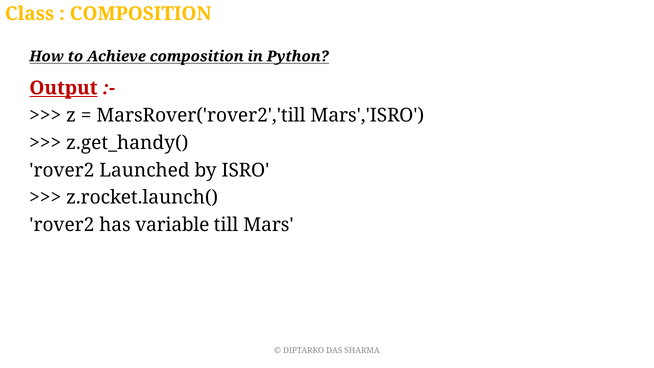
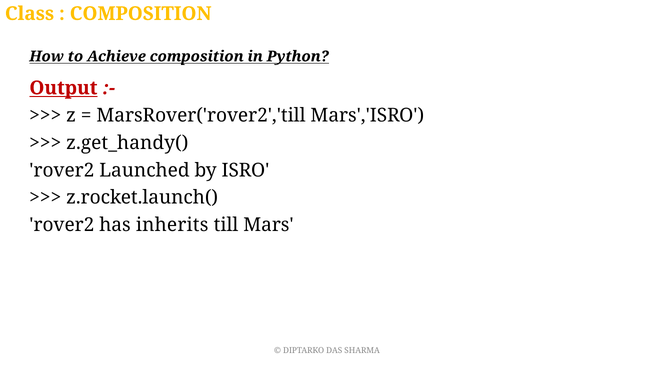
variable: variable -> inherits (172, 225)
